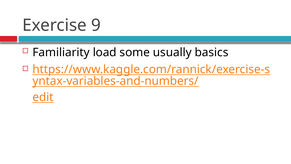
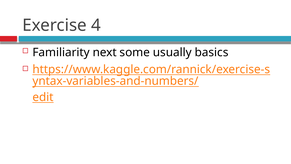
9: 9 -> 4 (96, 25)
load: load -> next (105, 52)
